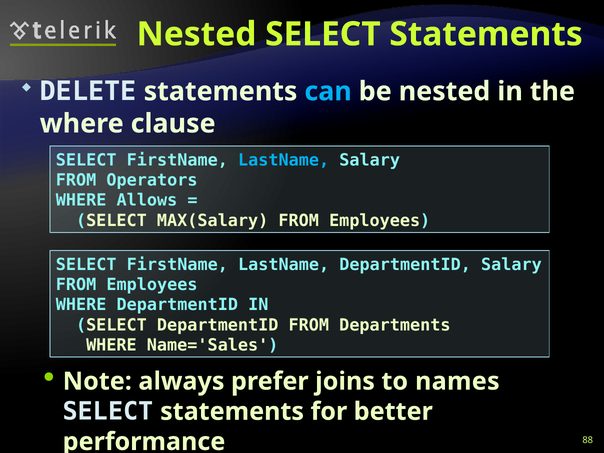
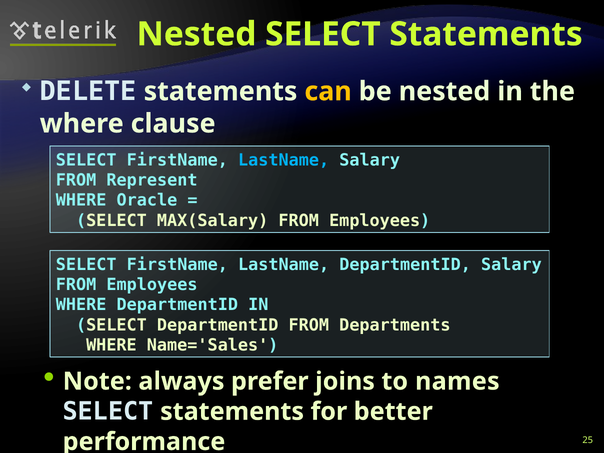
can colour: light blue -> yellow (328, 91)
Operators: Operators -> Represent (152, 180)
Allows: Allows -> Oracle (147, 200)
88: 88 -> 25 (588, 440)
